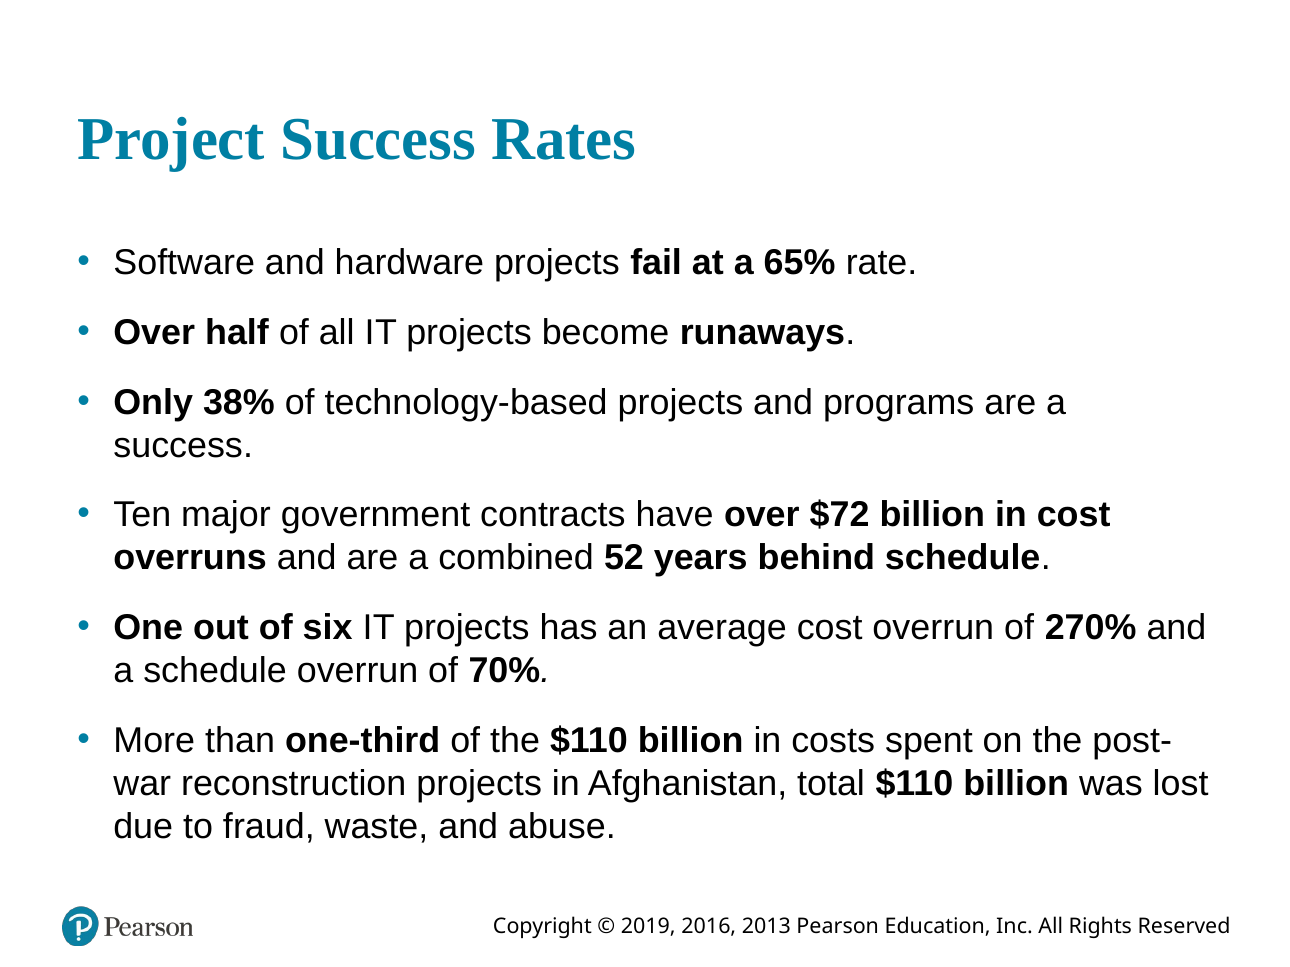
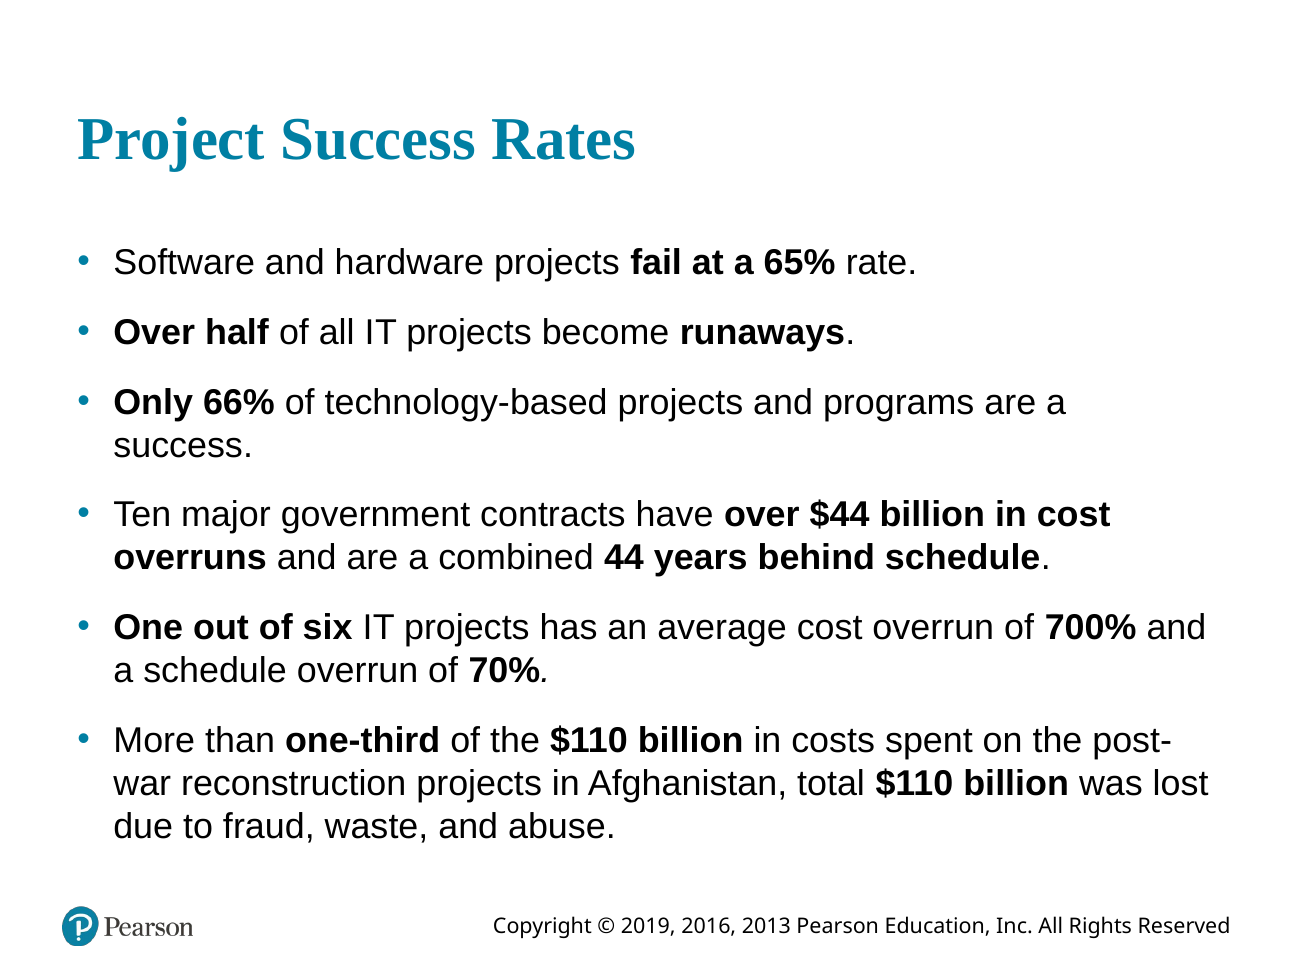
38%: 38% -> 66% (239, 402)
$72: $72 -> $44 (840, 515)
52: 52 -> 44 (624, 558)
270%: 270% -> 700% (1091, 628)
